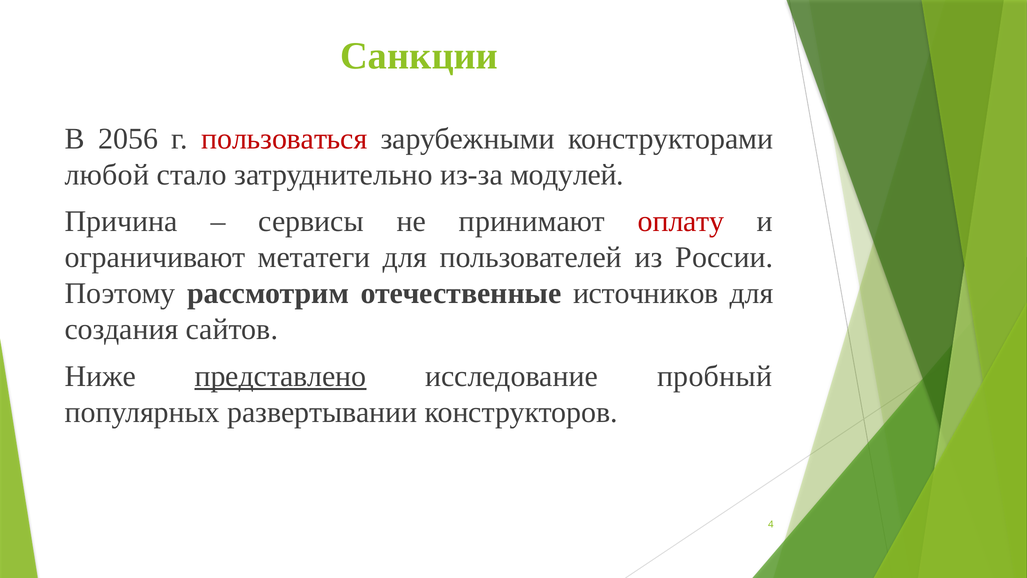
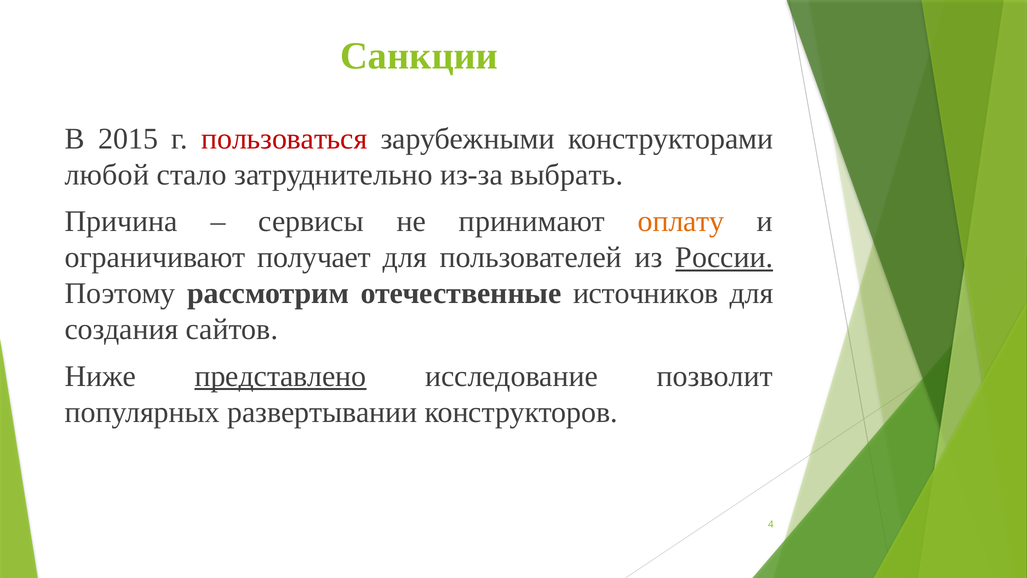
2056: 2056 -> 2015 (128, 139)
модулей: модулей -> выбрать (567, 175)
оплату colour: red -> orange (681, 221)
метатеги: метатеги -> получает (314, 257)
России underline: none -> present (724, 257)
пробный: пробный -> позволит (715, 376)
